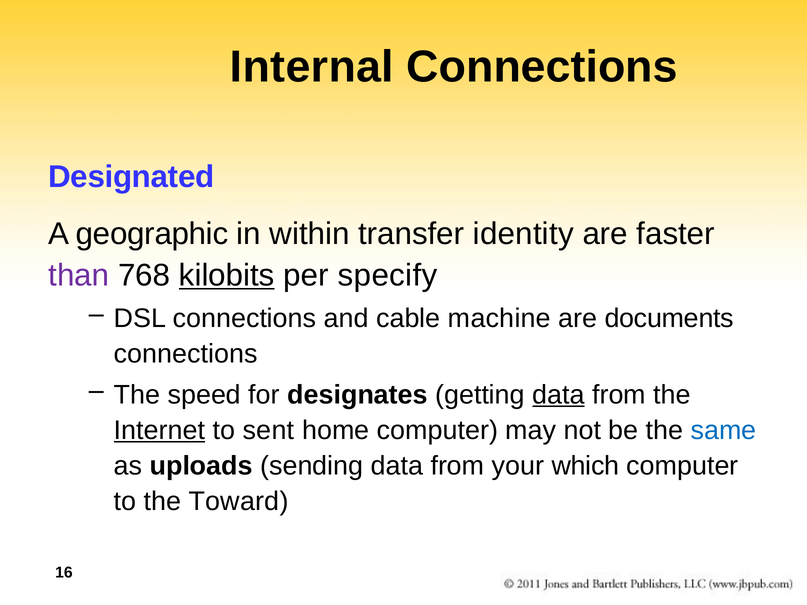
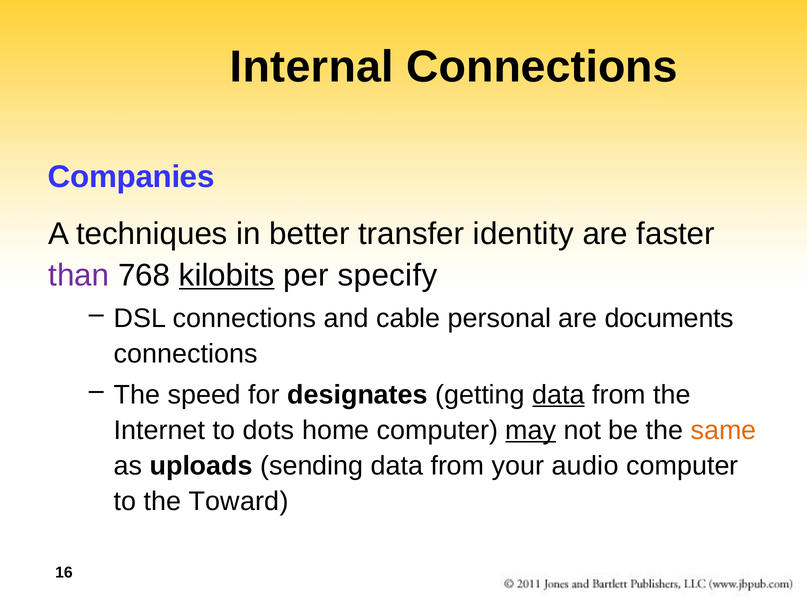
Designated: Designated -> Companies (131, 177)
geographic: geographic -> techniques (152, 234)
within: within -> better (309, 234)
machine: machine -> personal (499, 319)
Internet underline: present -> none (160, 430)
sent: sent -> dots (268, 430)
may underline: none -> present (531, 430)
same colour: blue -> orange (724, 430)
which: which -> audio (585, 466)
